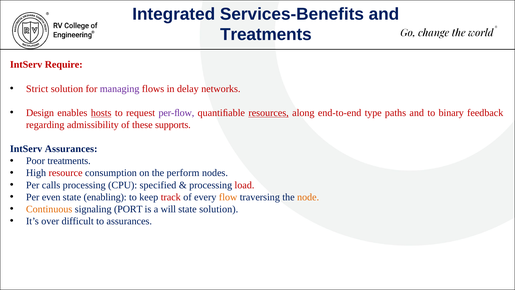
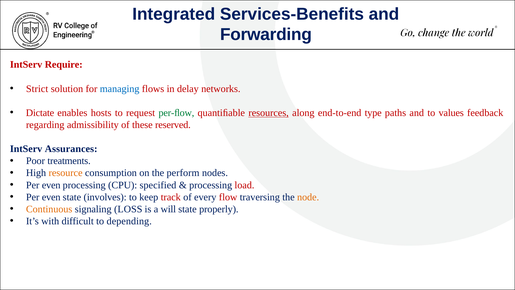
Treatments: Treatments -> Forwarding (266, 35)
managing colour: purple -> blue (120, 89)
Design: Design -> Dictate (40, 113)
hosts underline: present -> none (101, 113)
per-ﬂow colour: purple -> green (176, 113)
binary: binary -> values (451, 113)
supports: supports -> reserved (173, 125)
resource colour: red -> orange (66, 173)
calls: calls -> even (51, 185)
enabling: enabling -> involves (105, 197)
flow colour: orange -> red (228, 197)
PORT: PORT -> LOSS (128, 209)
state solution: solution -> properly (219, 209)
over: over -> with (50, 221)
to assurances: assurances -> depending (129, 221)
